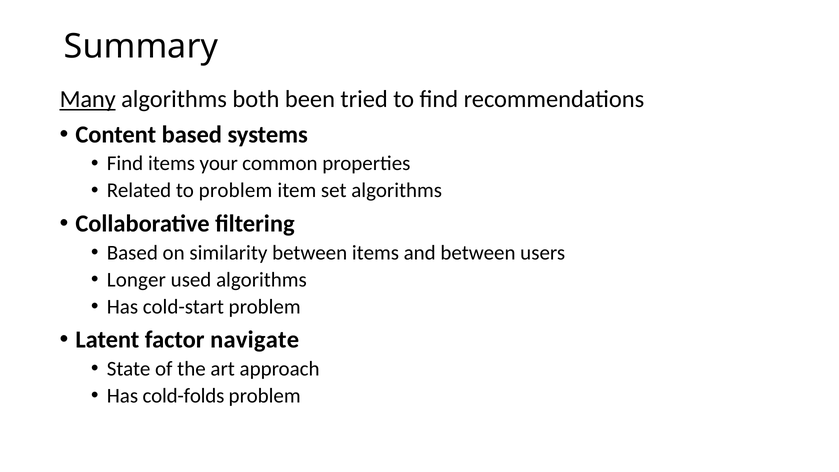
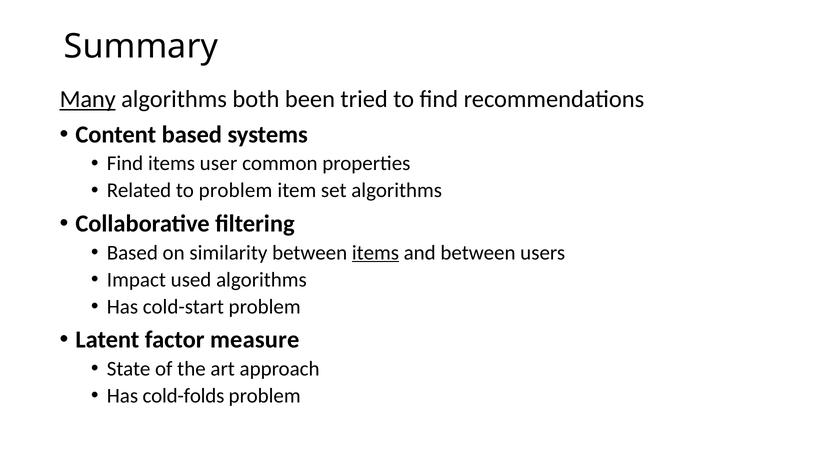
your: your -> user (219, 163)
items underline: none -> present (375, 253)
Longer: Longer -> Impact (136, 280)
navigate: navigate -> measure (255, 340)
